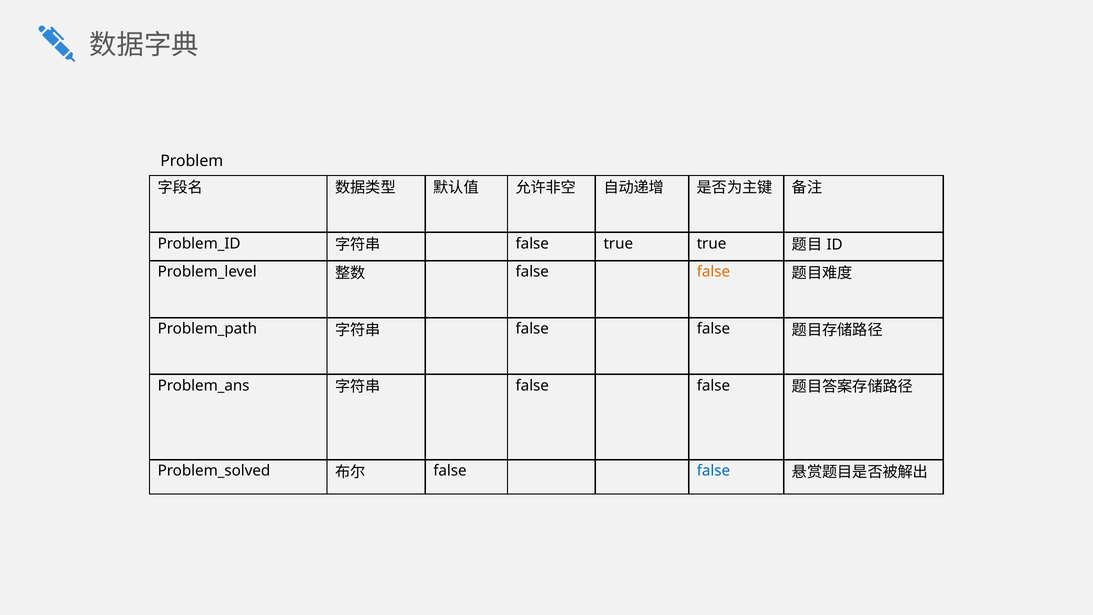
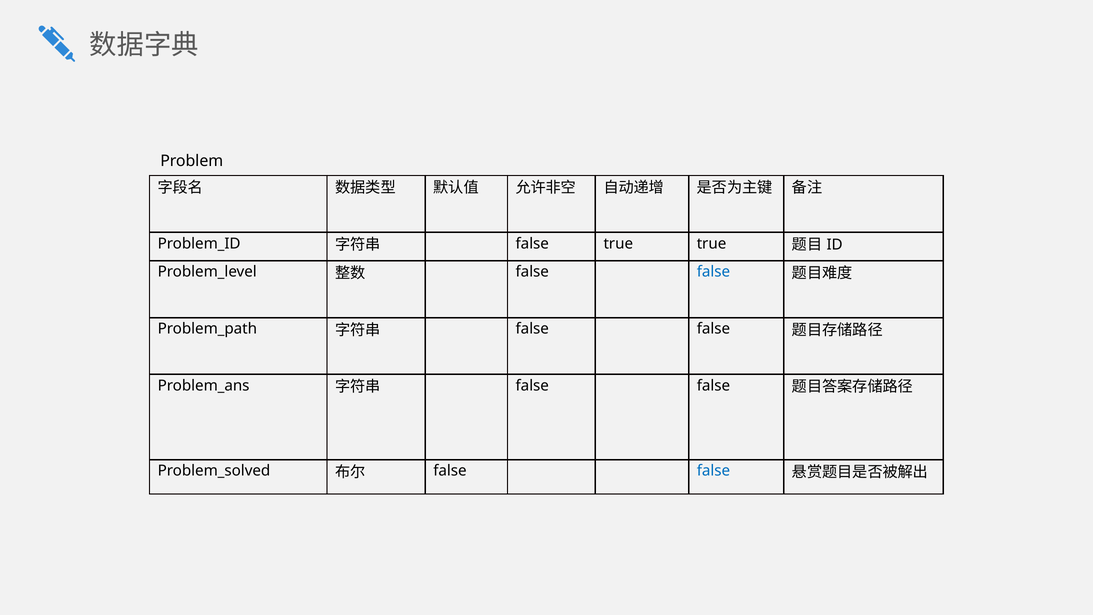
false colour: orange -> blue (713, 272)
